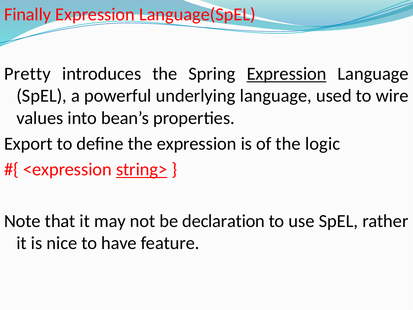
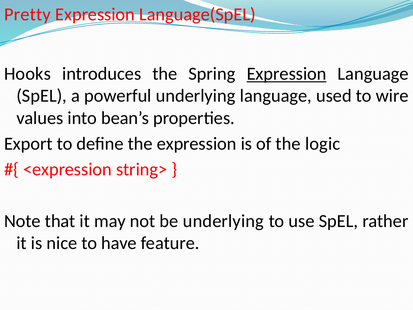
Finally: Finally -> Pretty (27, 14)
Pretty: Pretty -> Hooks (27, 74)
string> underline: present -> none (142, 169)
be declaration: declaration -> underlying (223, 221)
